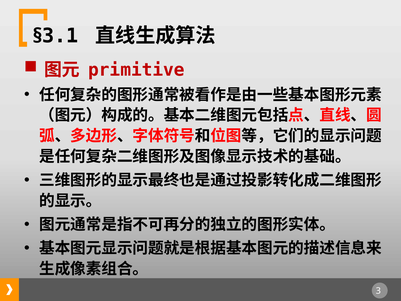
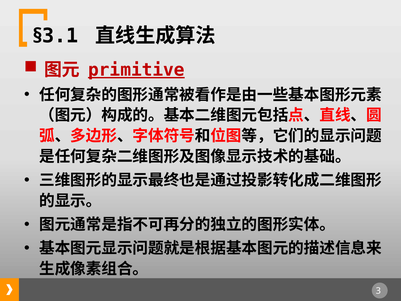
primitive underline: none -> present (136, 70)
